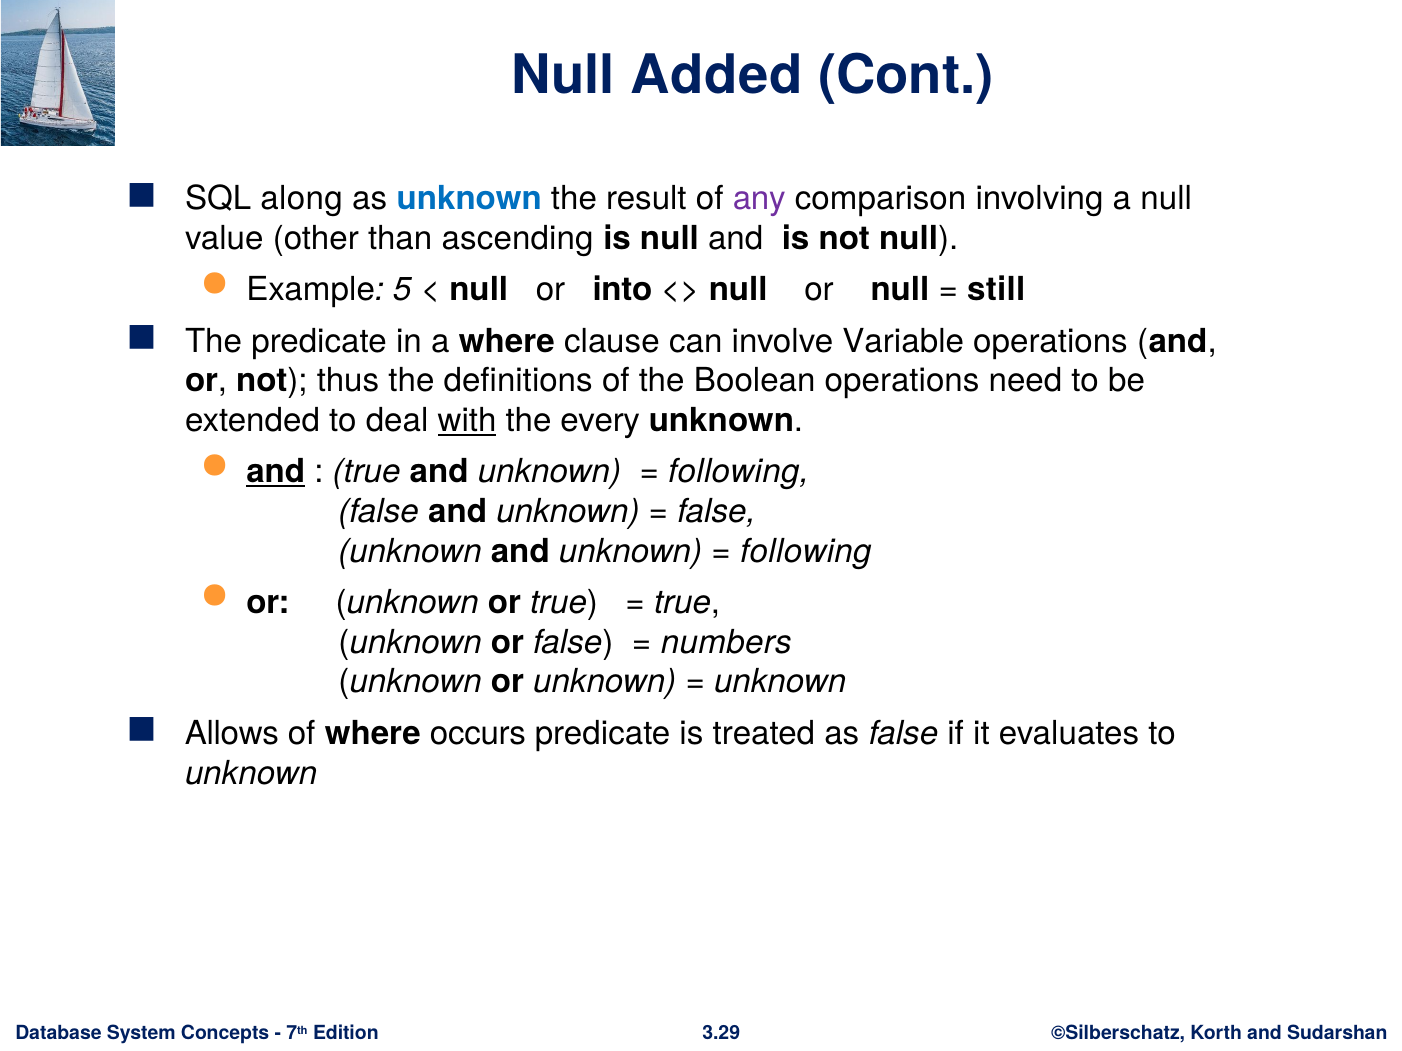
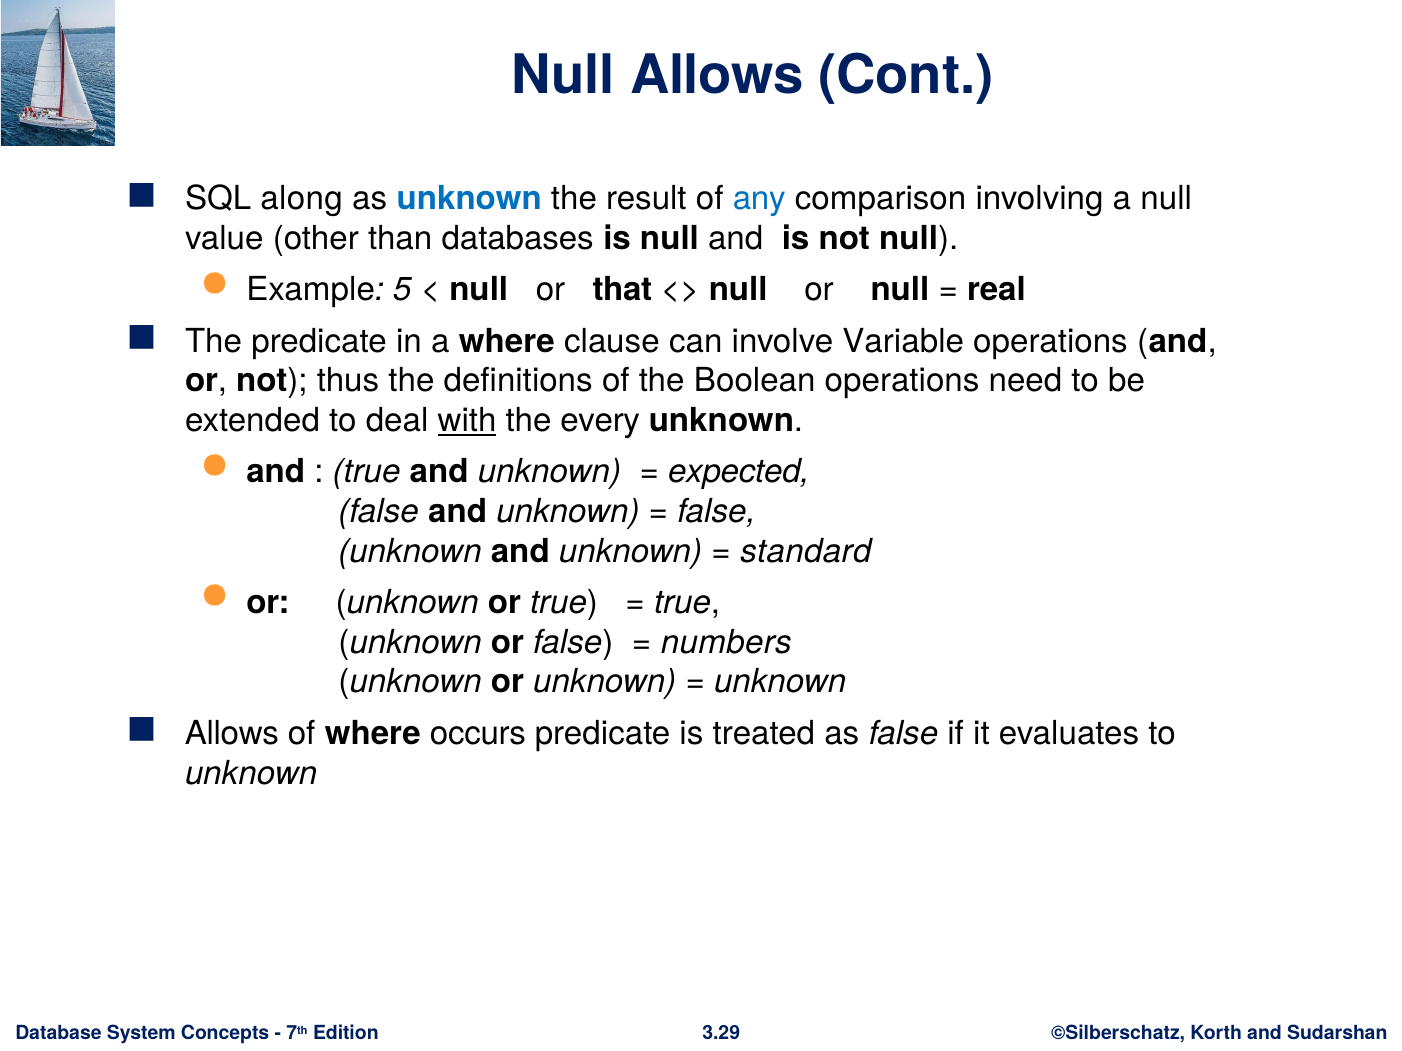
Null Added: Added -> Allows (717, 76)
any colour: purple -> blue (759, 199)
ascending: ascending -> databases (518, 239)
into: into -> that (622, 290)
still: still -> real (996, 290)
and underline: present -> none (276, 472)
following: following -> expected (739, 472)
following: following -> standard (806, 552)
